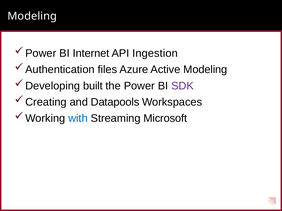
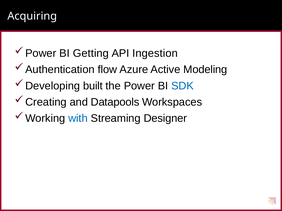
Modeling: Modeling -> Acquiring (32, 16)
Internet: Internet -> Getting (91, 53)
files: files -> flow (107, 70)
SDK colour: purple -> blue (182, 86)
Microsoft: Microsoft -> Designer (165, 119)
